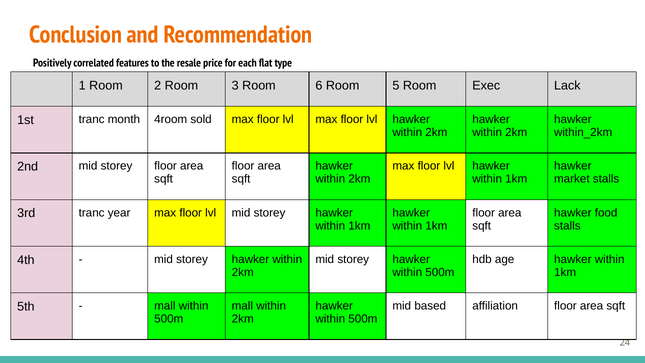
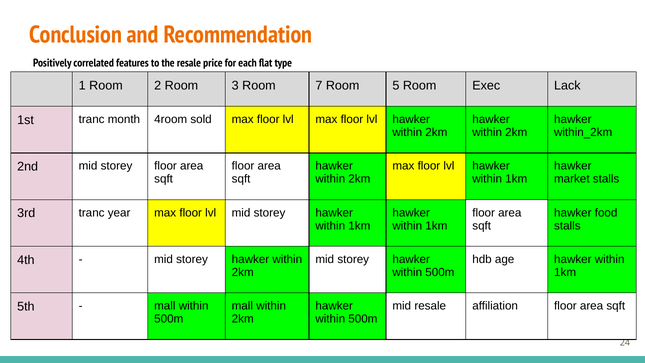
6: 6 -> 7 (319, 85)
mid based: based -> resale (430, 306)
